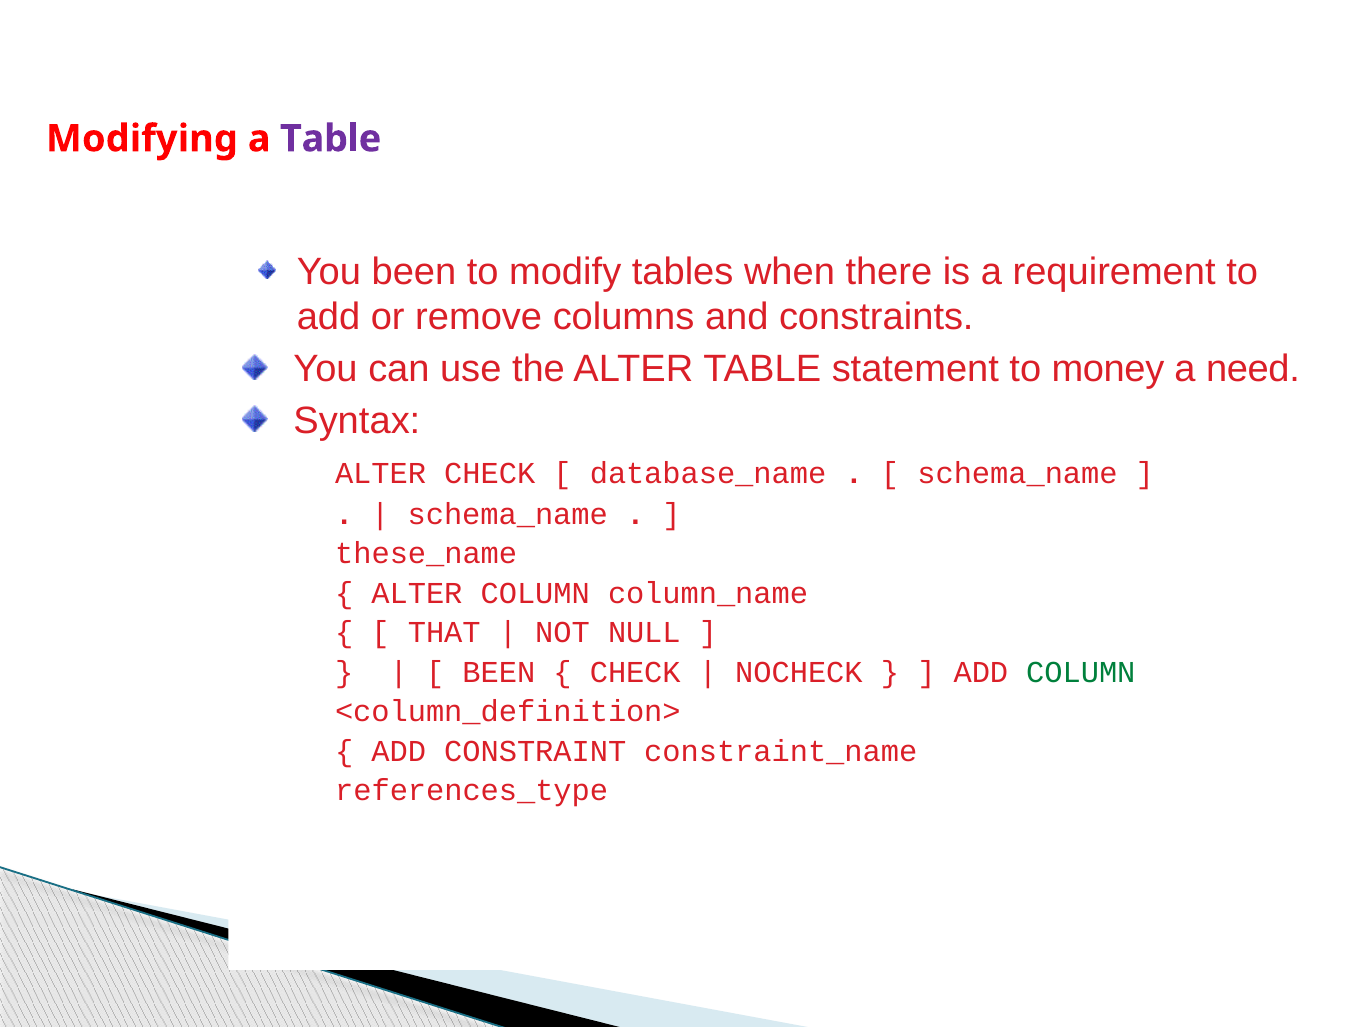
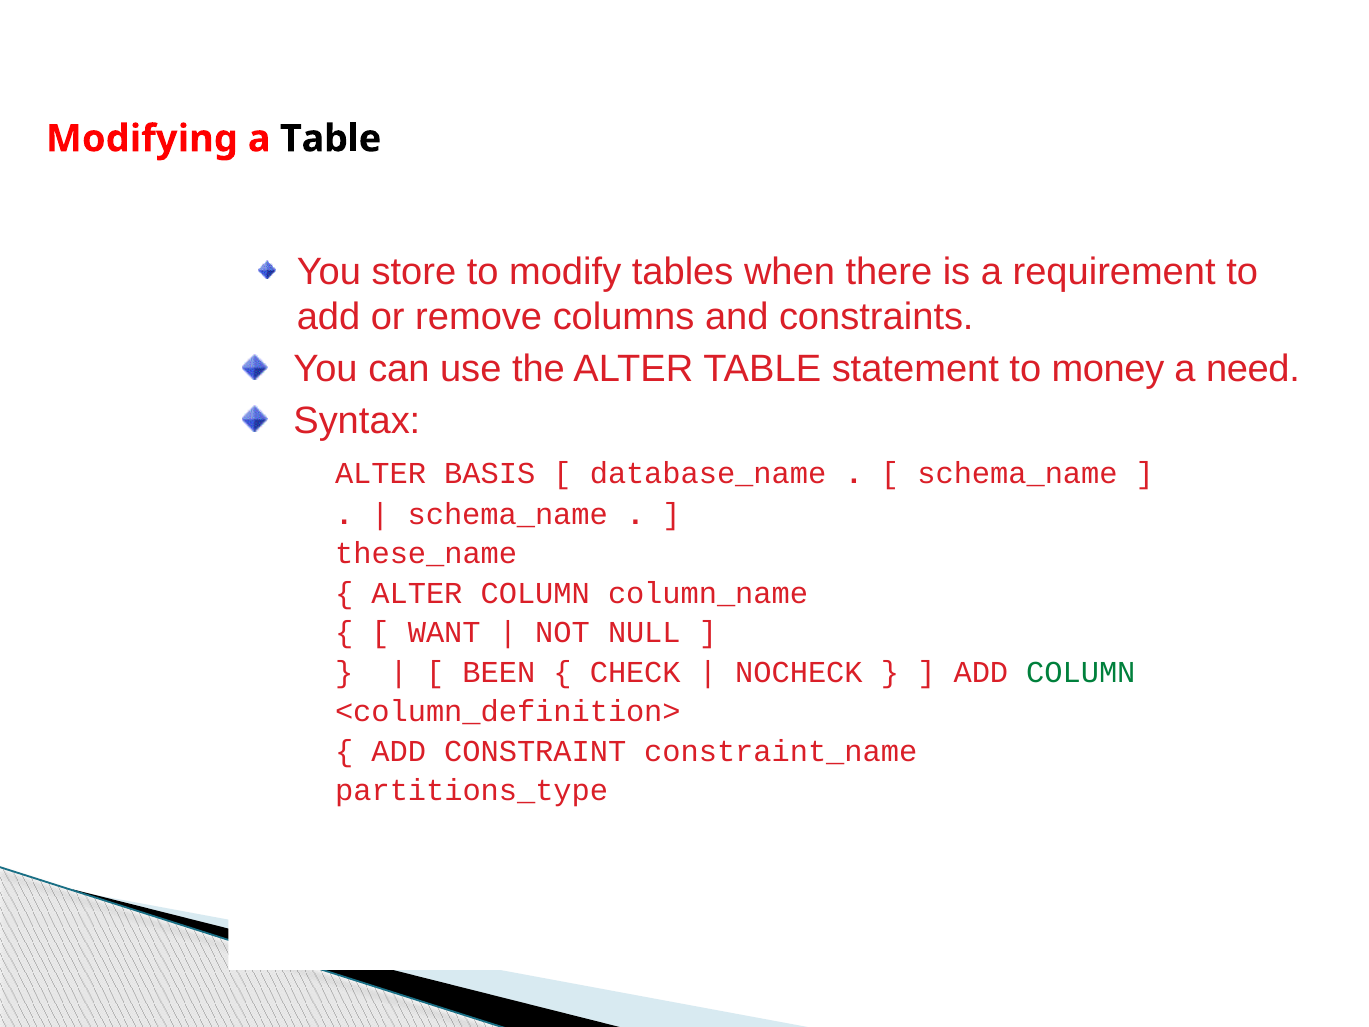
Table colour: purple -> black (331, 139)
You been: been -> store (414, 272)
ALTER CHECK: CHECK -> BASIS (490, 473)
THAT: THAT -> WANT (444, 632)
references_type: references_type -> partitions_type (472, 791)
